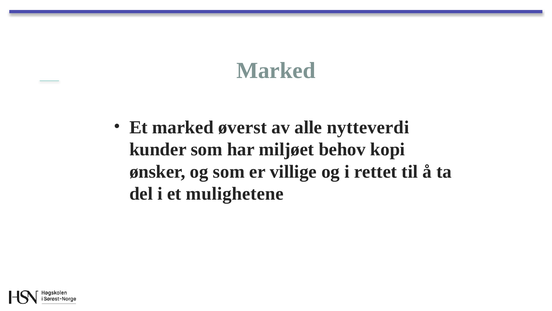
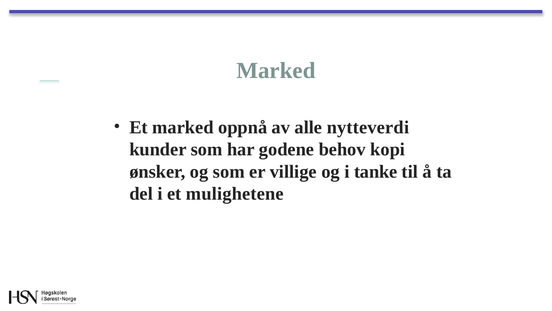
øverst: øverst -> oppnå (243, 127)
miljøet: miljøet -> godene (287, 149)
rettet: rettet -> tanke (376, 171)
